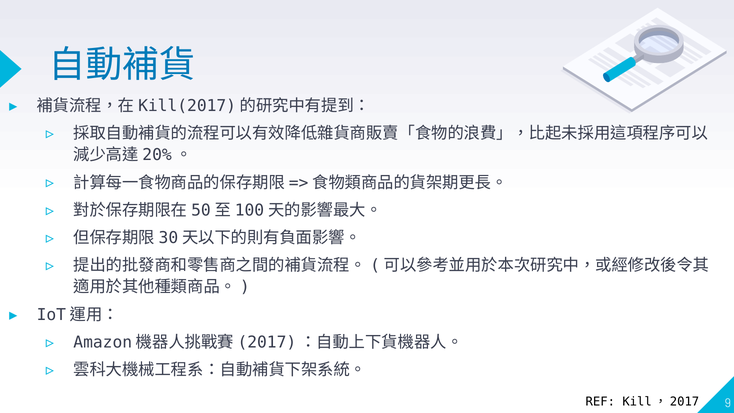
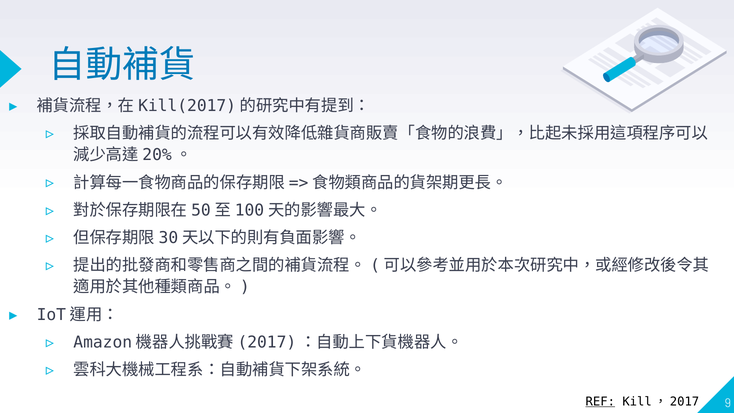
REF underline: none -> present (600, 401)
